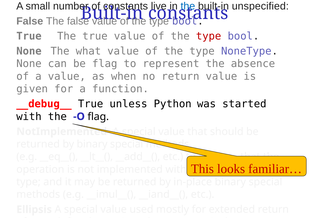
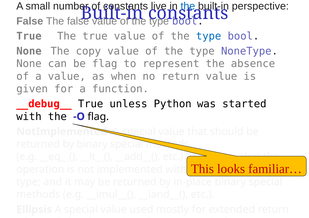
unspecified: unspecified -> perspective (260, 6)
type colour: red -> blue (209, 36)
what: what -> copy (88, 51)
